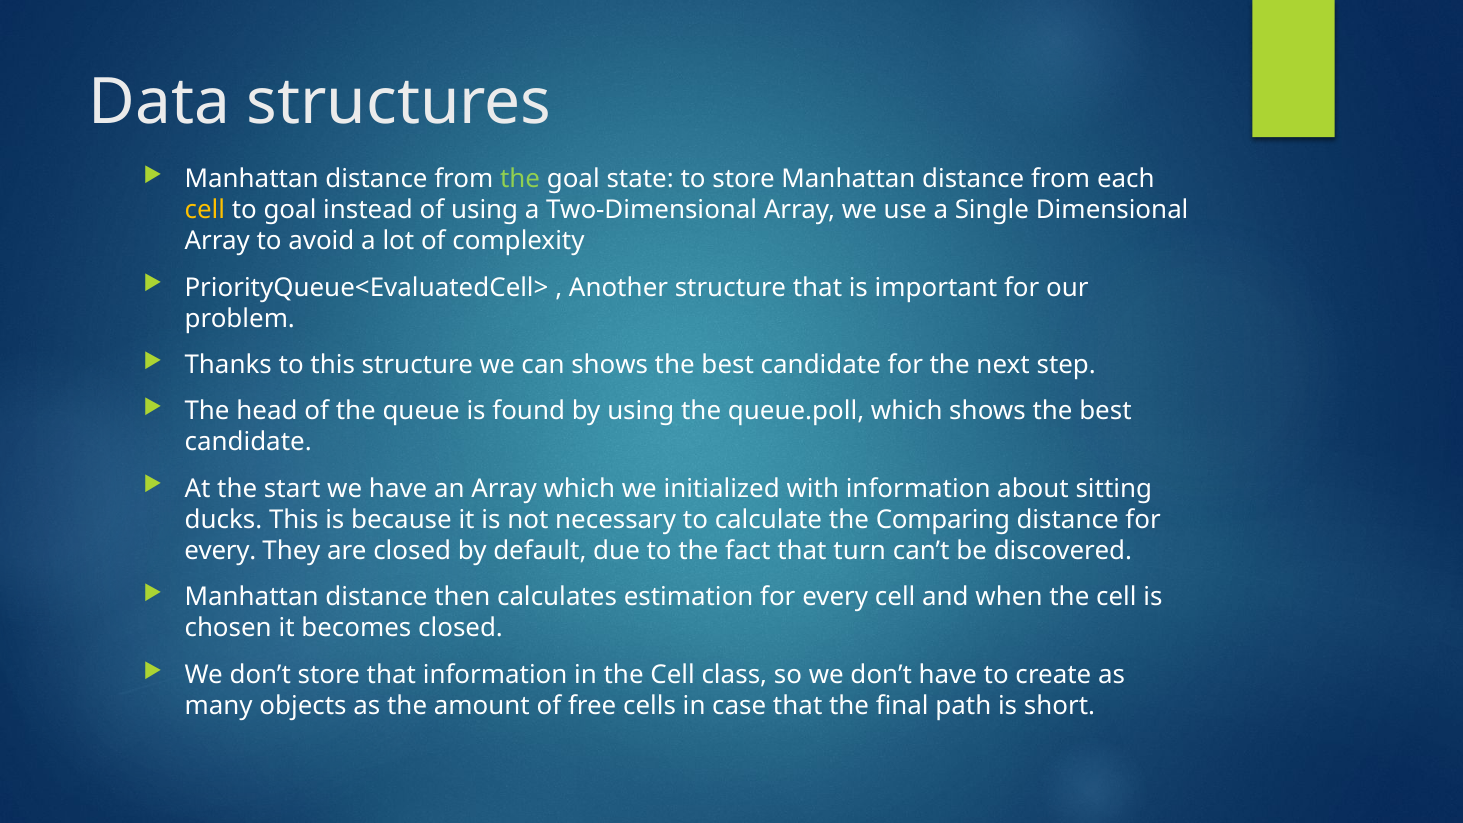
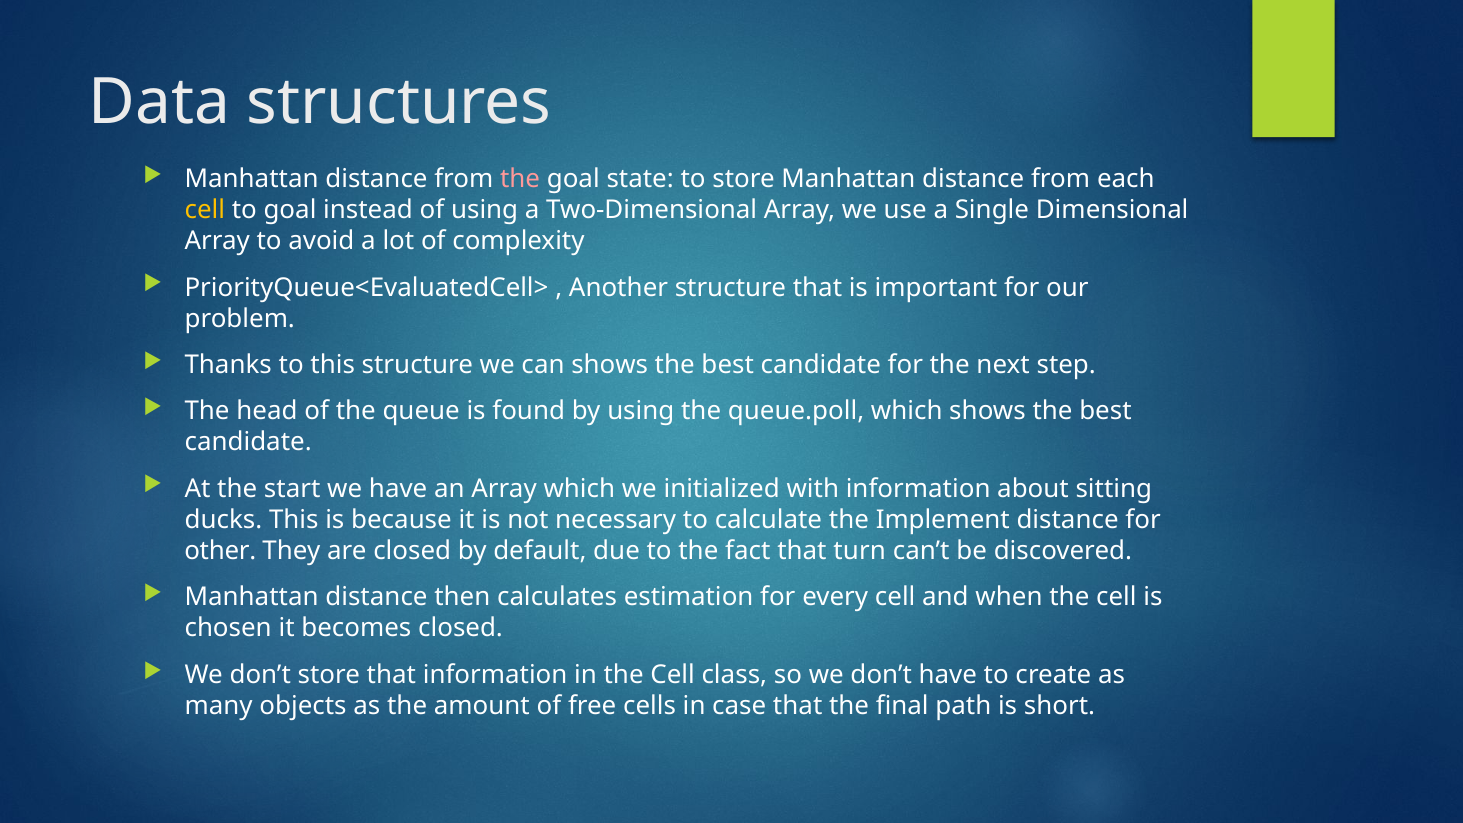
the colour: light green -> pink (520, 179)
Comparing: Comparing -> Implement (943, 520)
every: every -> other (220, 551)
